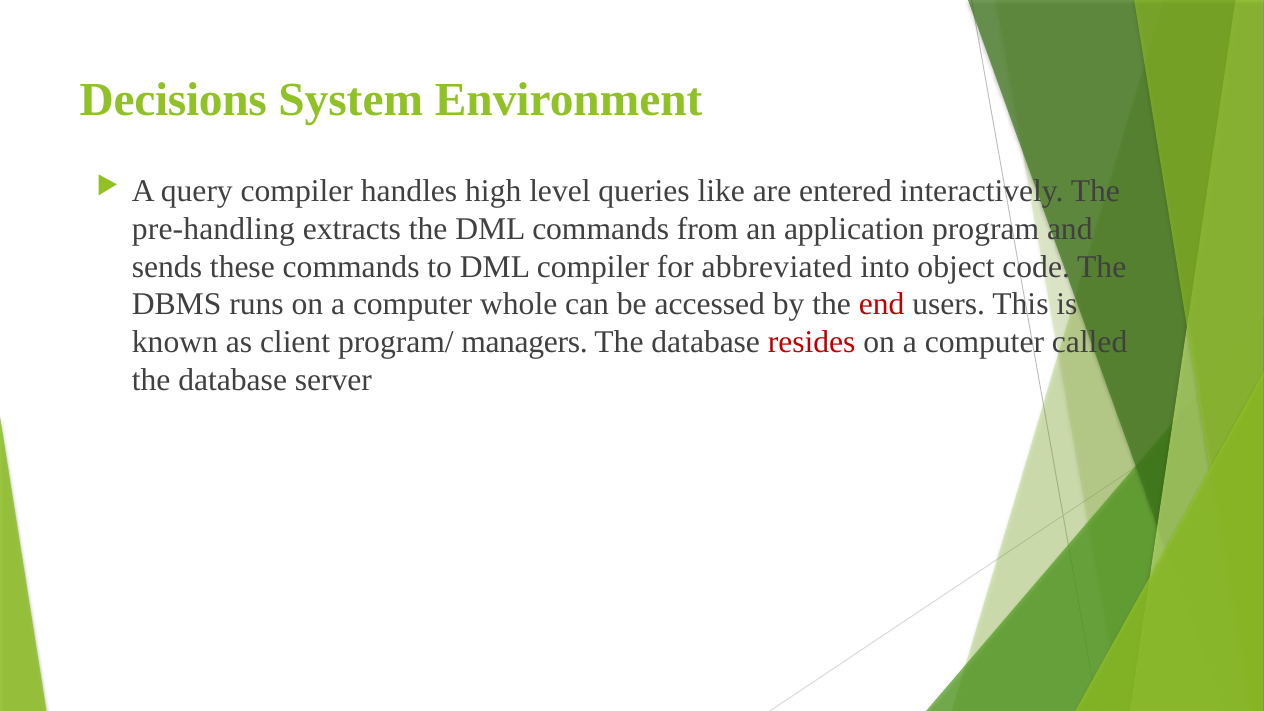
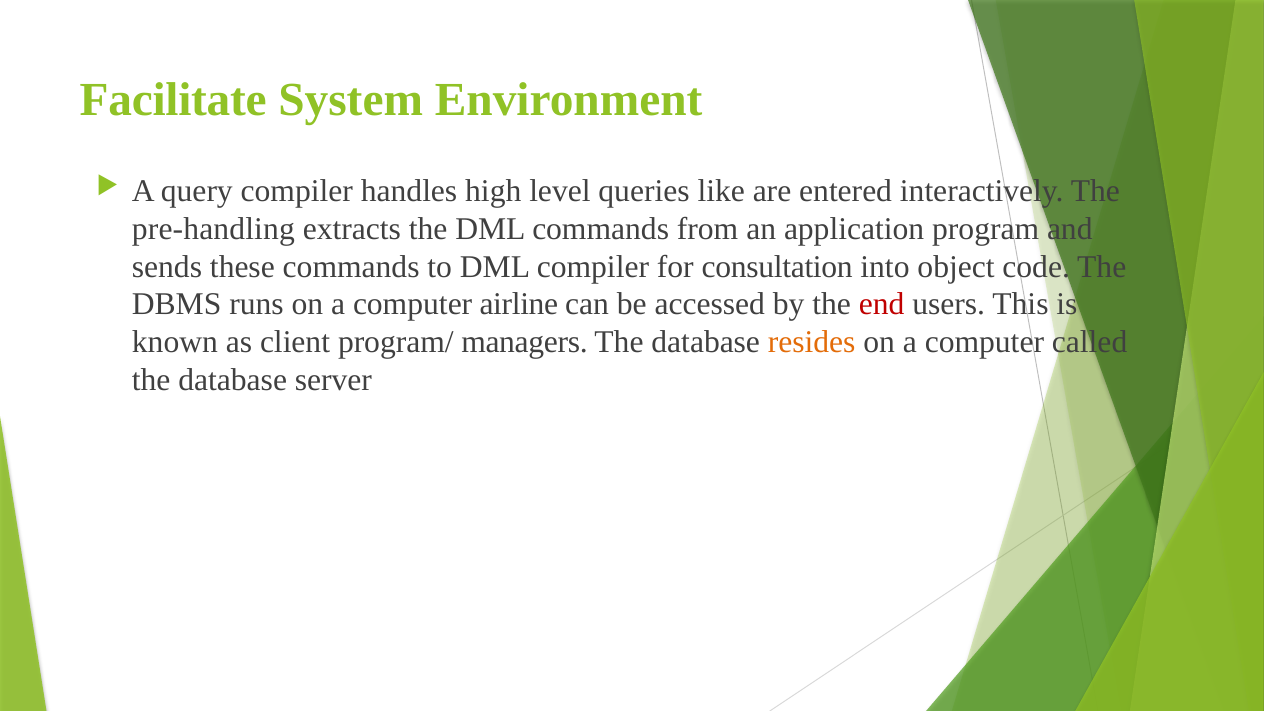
Decisions: Decisions -> Facilitate (173, 100)
abbreviated: abbreviated -> consultation (777, 267)
whole: whole -> airline (519, 305)
resides colour: red -> orange (812, 342)
